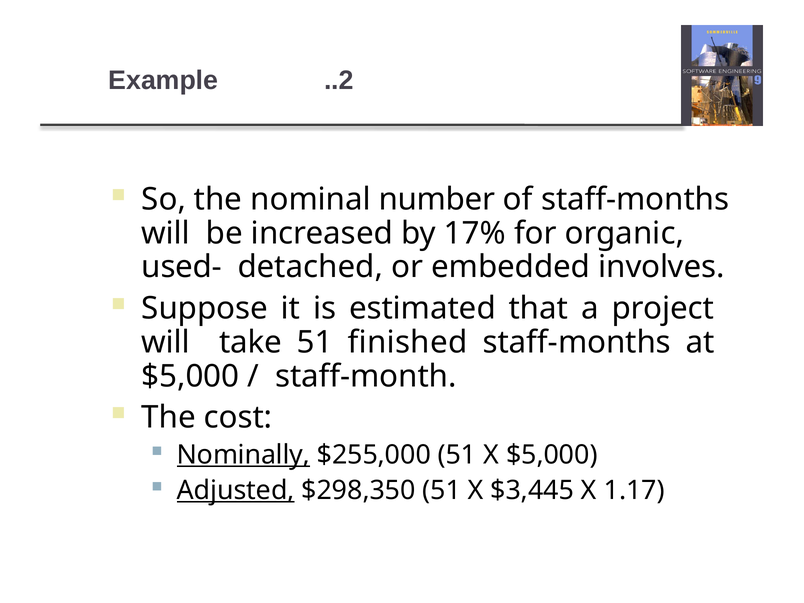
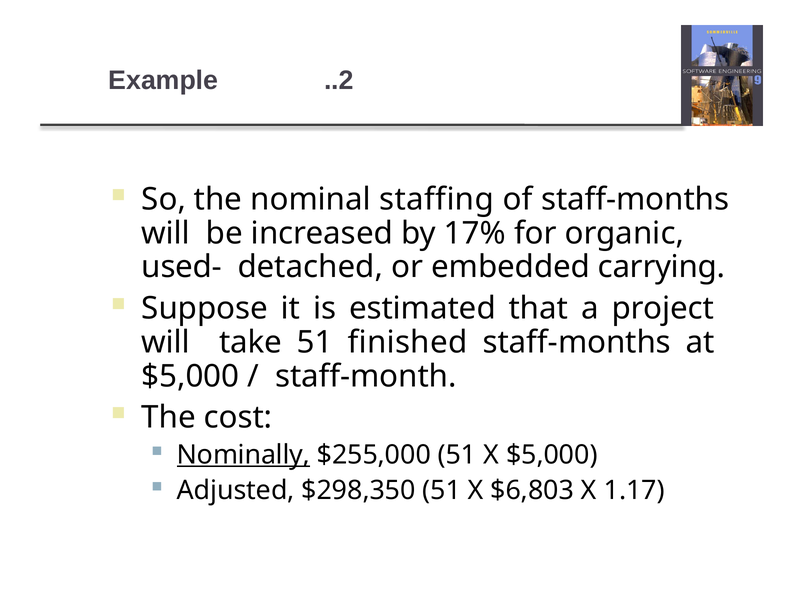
number: number -> staffing (437, 199)
involves: involves -> carrying (662, 267)
Adjusted underline: present -> none (236, 490)
$3,445: $3,445 -> $6,803 (532, 490)
